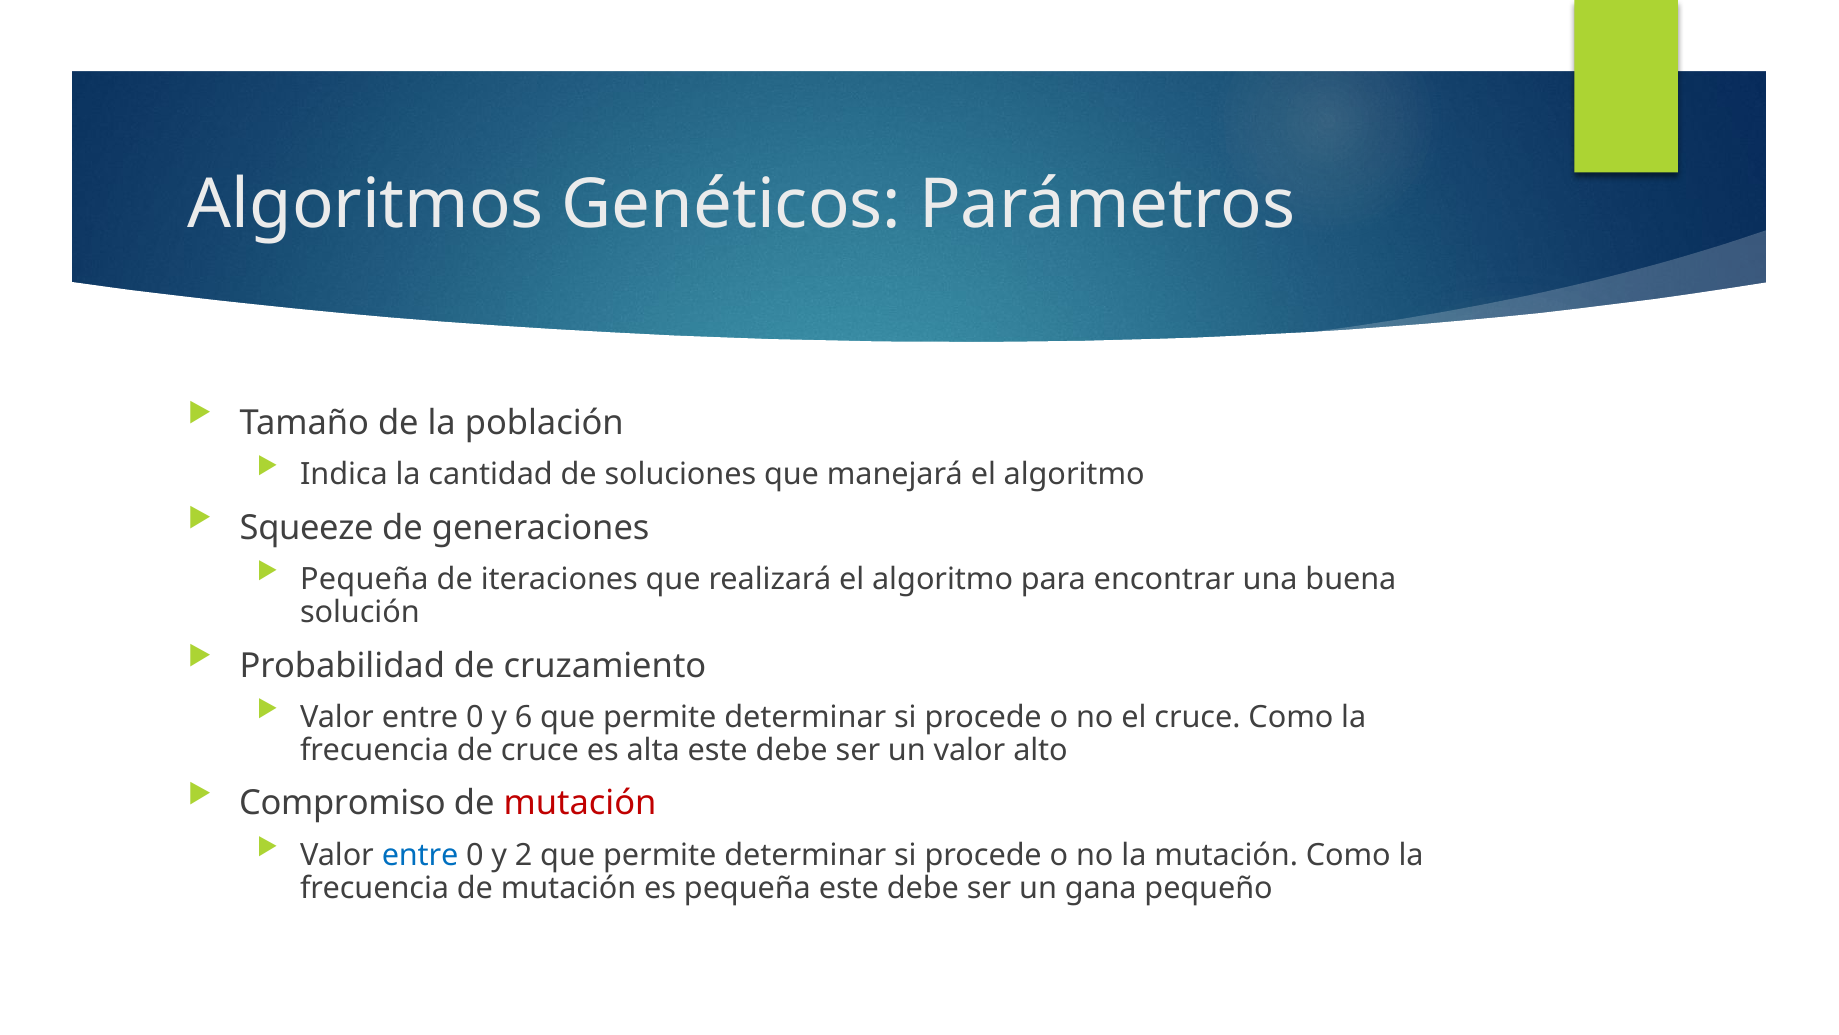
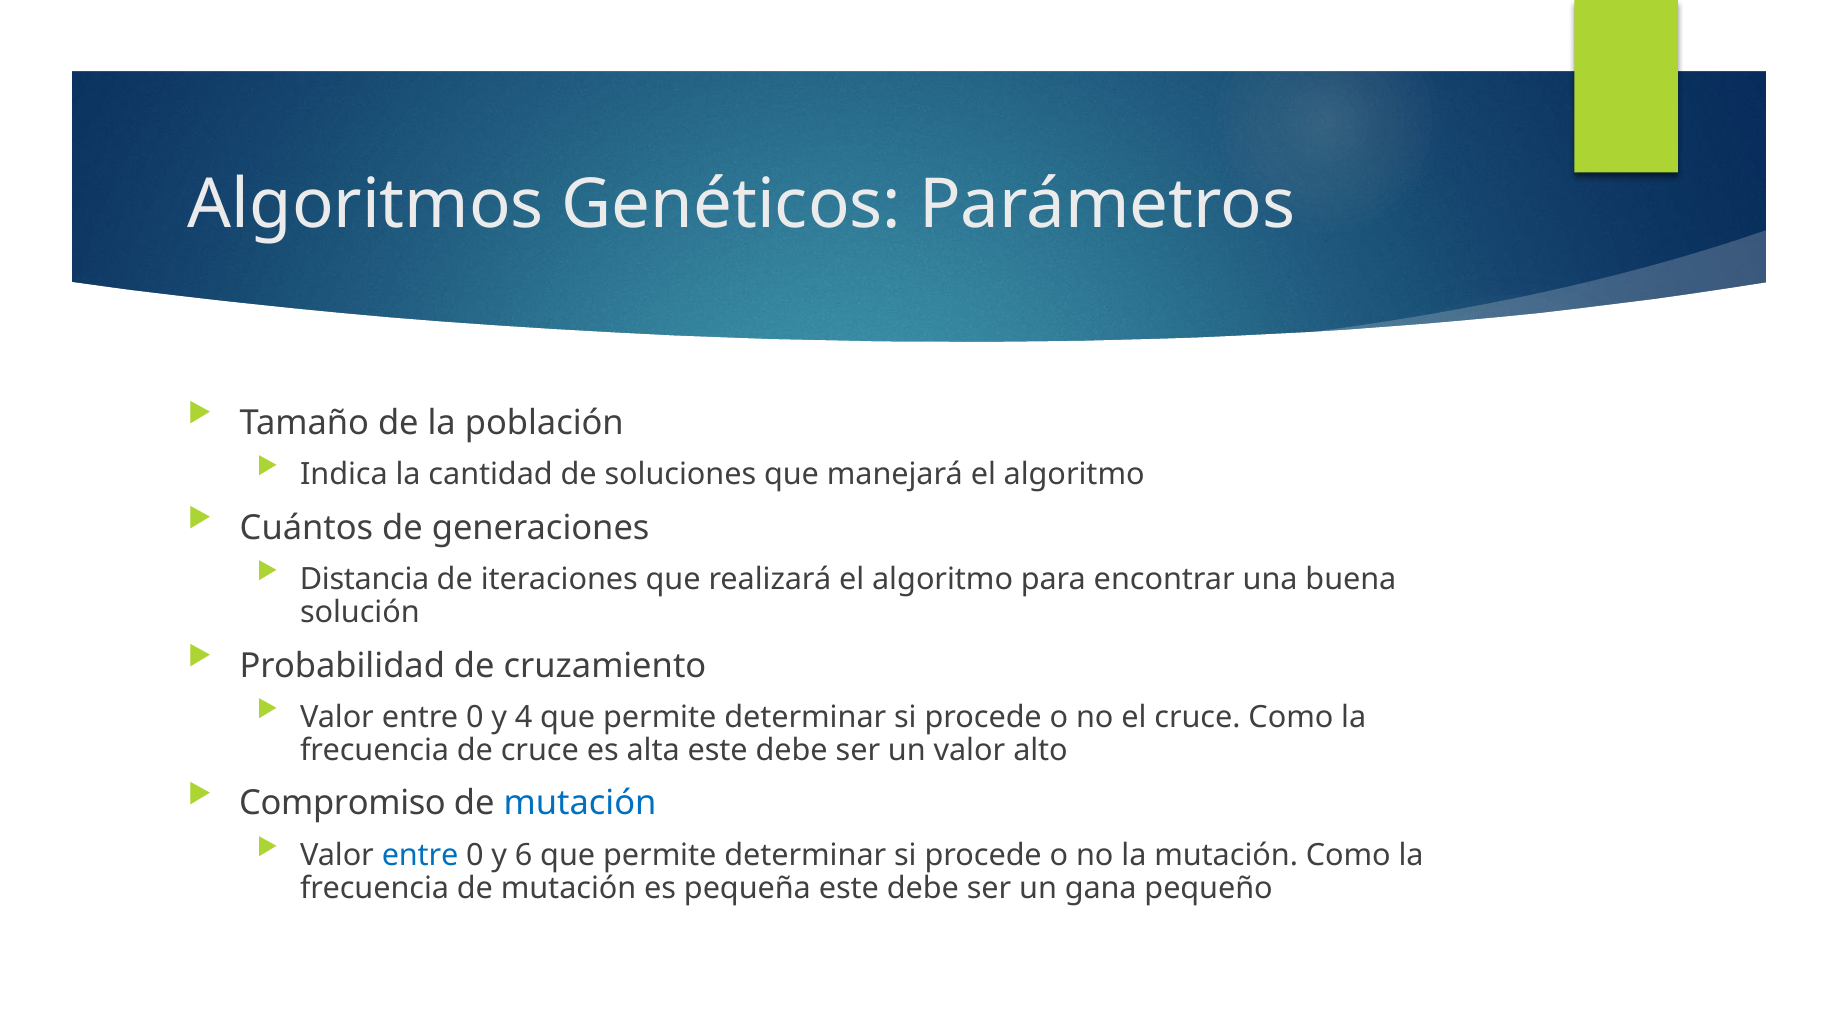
Squeeze: Squeeze -> Cuántos (306, 527)
Pequeña: Pequeña -> Distancia (365, 579)
6: 6 -> 4 (524, 717)
mutación colour: red -> blue (580, 803)
2: 2 -> 6 (524, 855)
